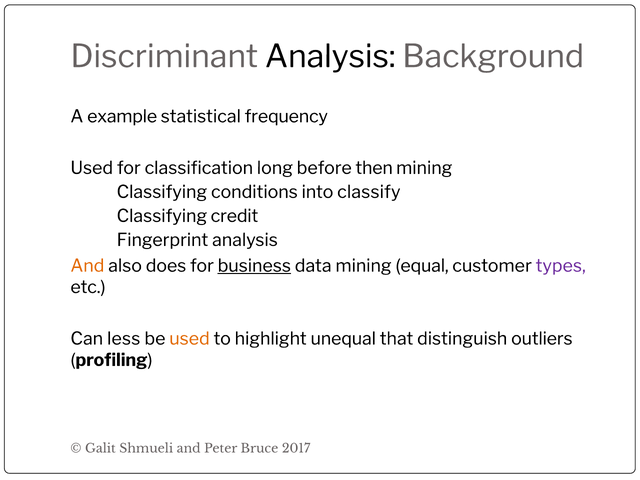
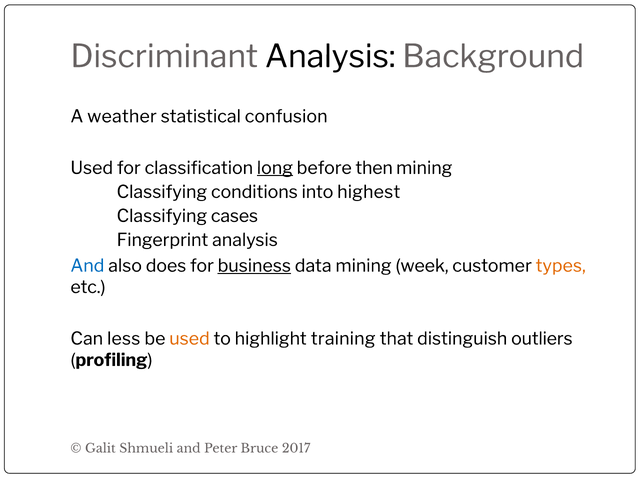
example: example -> weather (122, 116)
frequency: frequency -> confusion (286, 116)
long underline: none -> present (275, 168)
classify: classify -> highest (369, 192)
credit: credit -> cases (234, 216)
And colour: orange -> blue (87, 266)
equal: equal -> week (422, 266)
types colour: purple -> orange (561, 266)
unequal: unequal -> training (343, 339)
